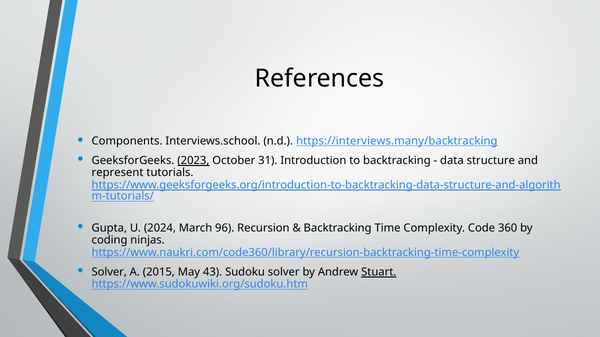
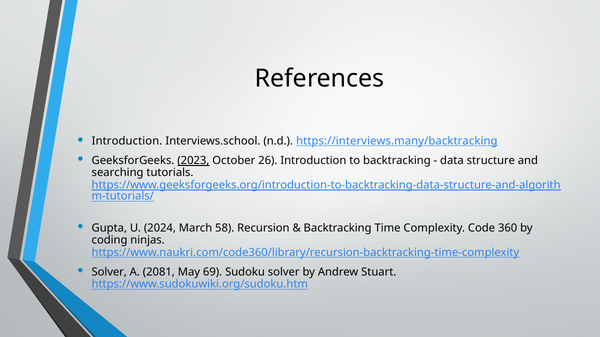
Components: Components -> Introduction (127, 141)
31: 31 -> 26 (268, 161)
represent: represent -> searching (118, 173)
96: 96 -> 58 (225, 228)
2015: 2015 -> 2081 (159, 273)
43: 43 -> 69 (213, 273)
Stuart underline: present -> none (379, 273)
